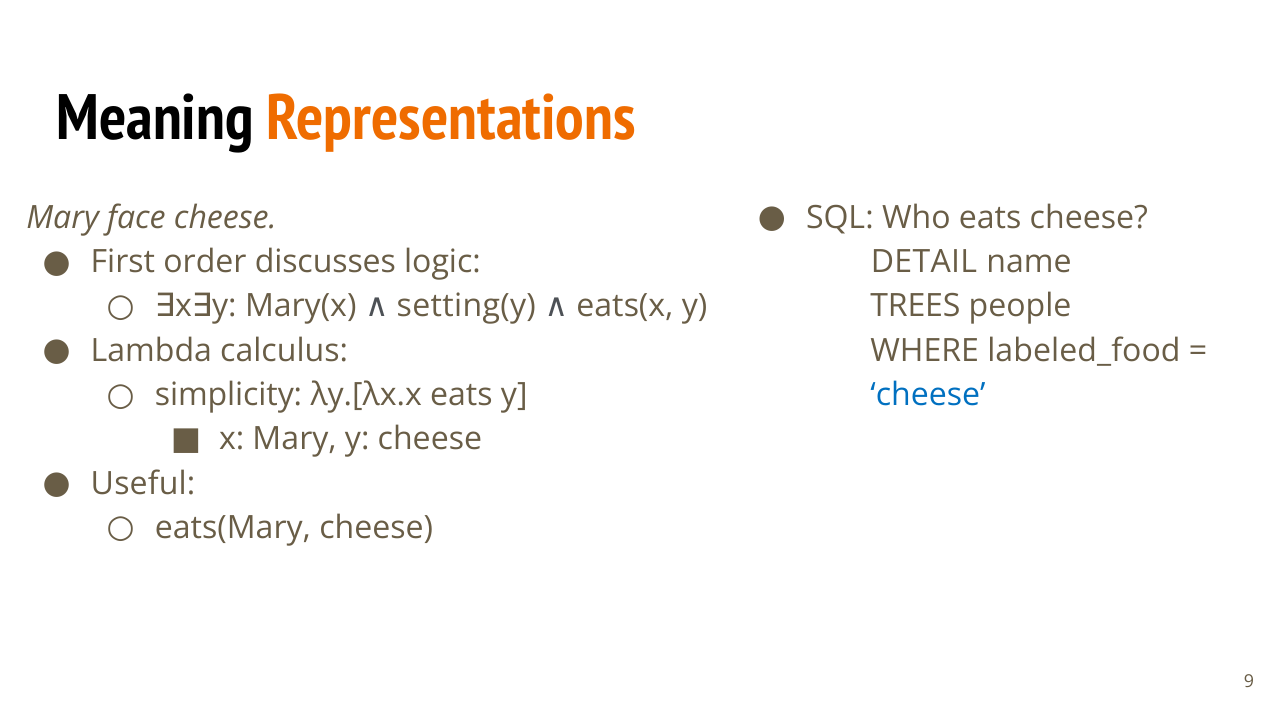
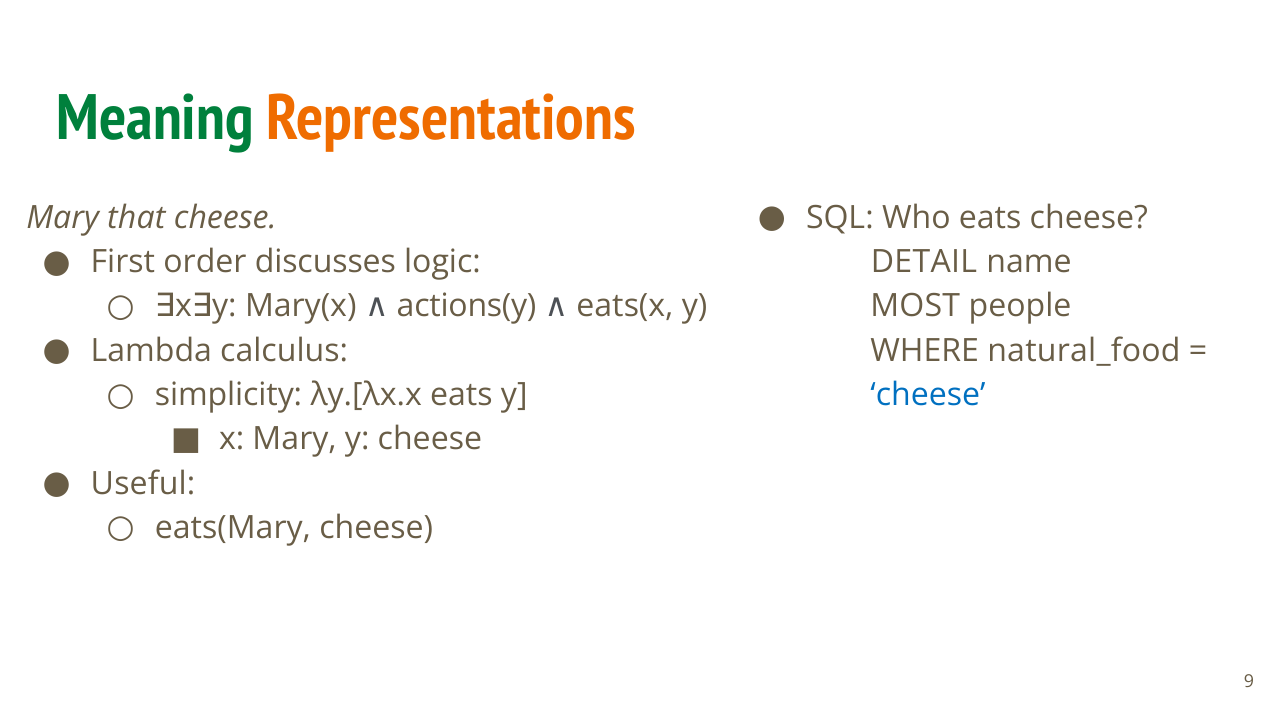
Meaning colour: black -> green (155, 118)
face: face -> that (136, 218)
setting(y: setting(y -> actions(y (467, 306)
TREES: TREES -> MOST (915, 306)
labeled_food: labeled_food -> natural_food (1084, 351)
